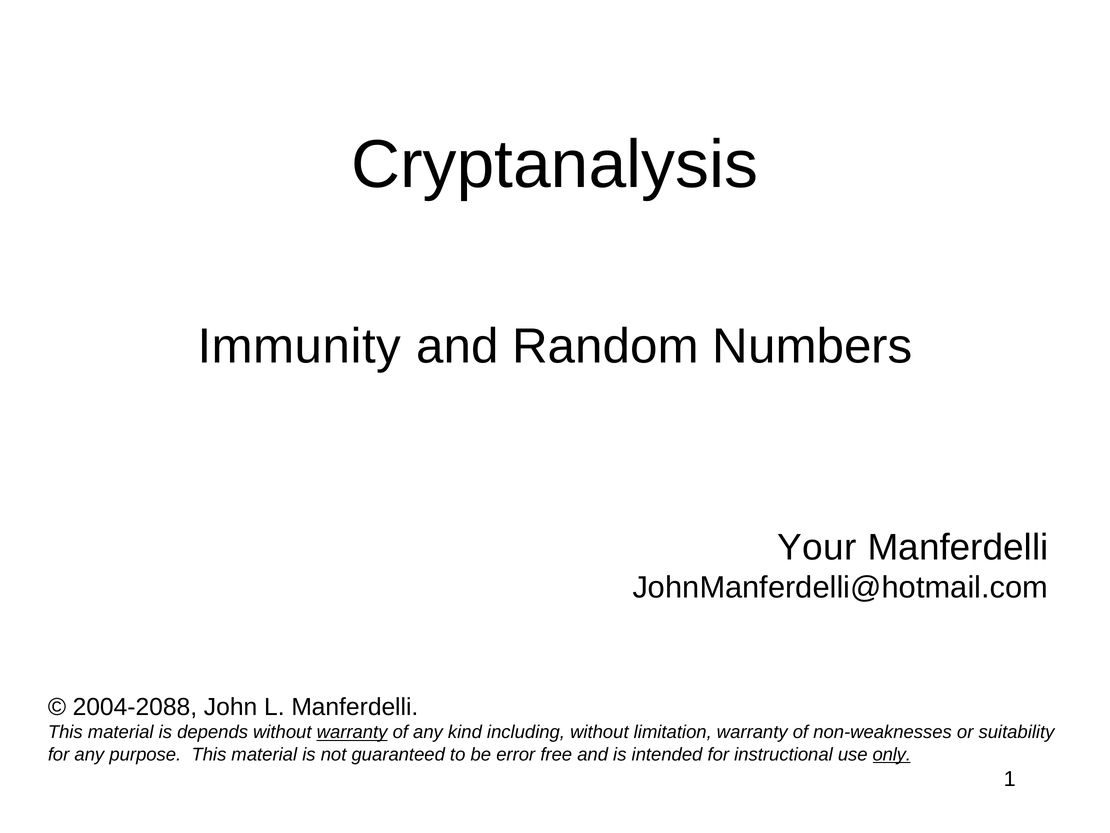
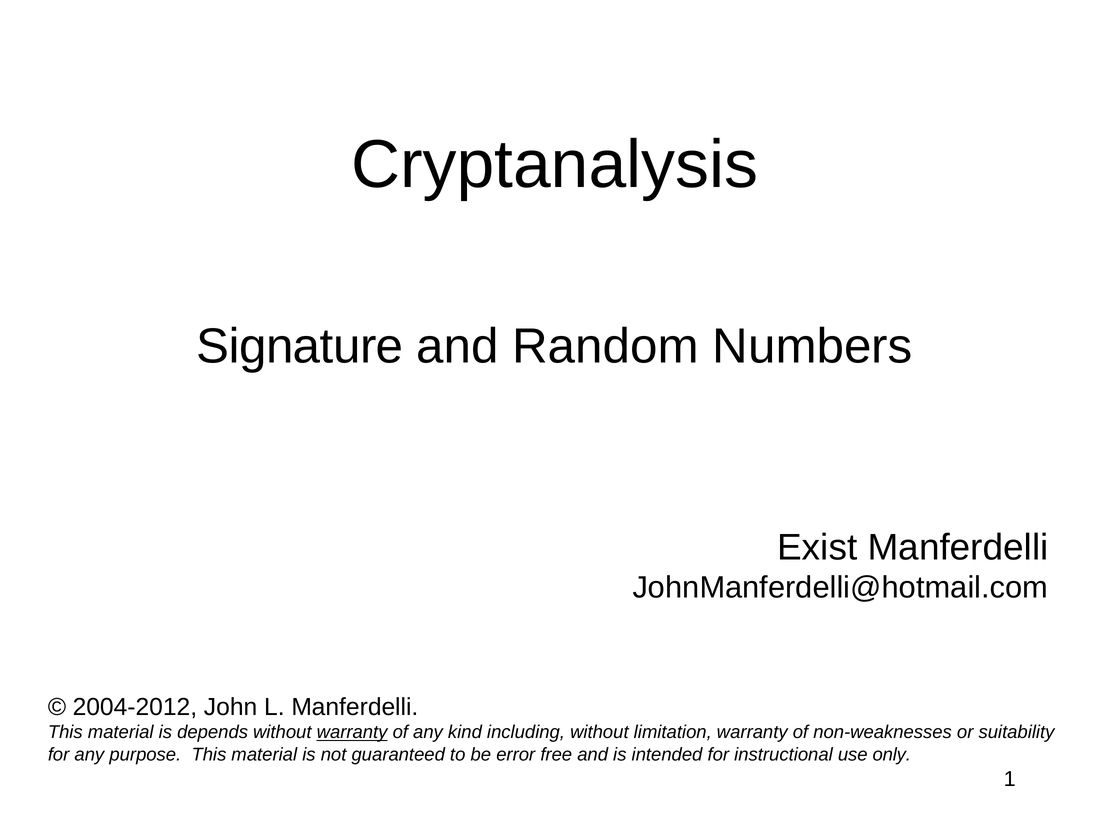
Immunity: Immunity -> Signature (300, 346)
Your: Your -> Exist (817, 547)
2004-2088: 2004-2088 -> 2004-2012 (135, 706)
only underline: present -> none (892, 754)
